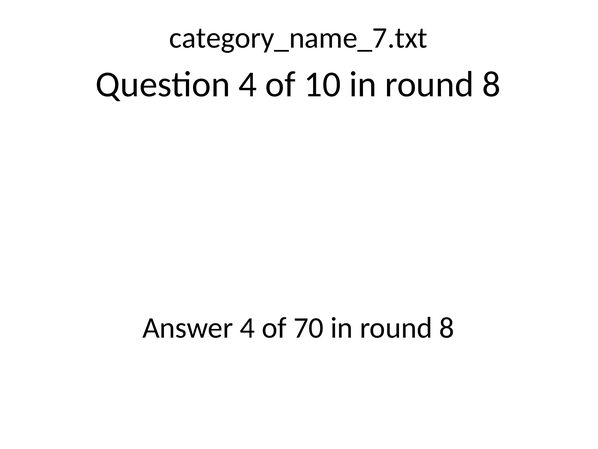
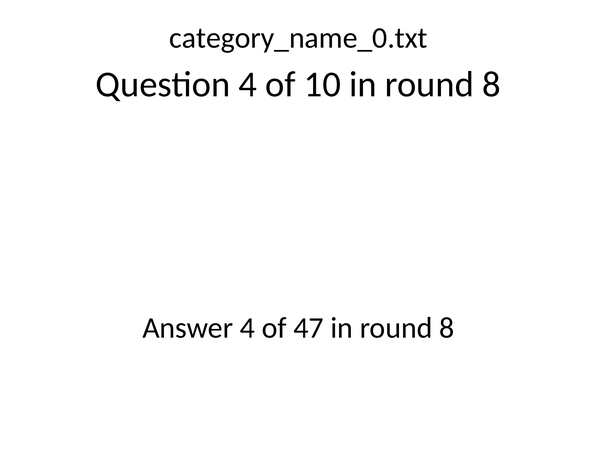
category_name_7.txt: category_name_7.txt -> category_name_0.txt (298, 38)
70: 70 -> 47 (309, 328)
